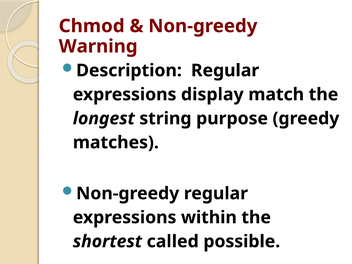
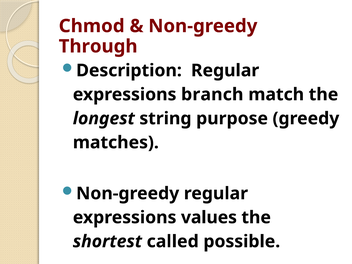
Warning: Warning -> Through (98, 46)
display: display -> branch (212, 94)
within: within -> values (209, 217)
